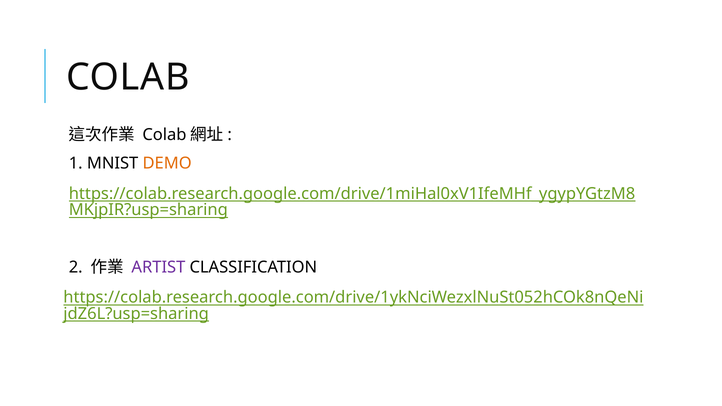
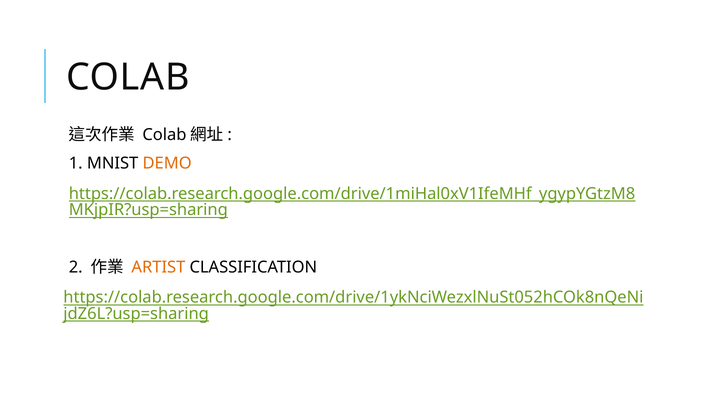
ARTIST colour: purple -> orange (158, 267)
